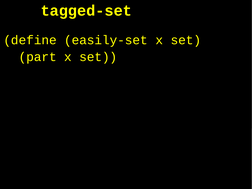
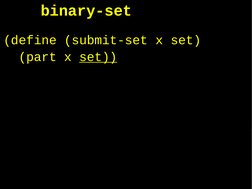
tagged-set: tagged-set -> binary-set (86, 11)
easily-set: easily-set -> submit-set (106, 40)
set underline: none -> present (98, 57)
